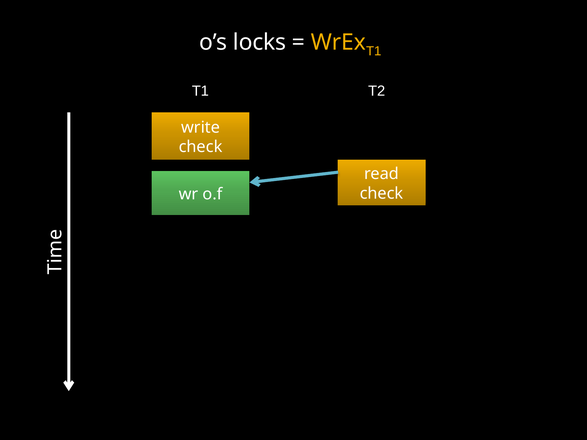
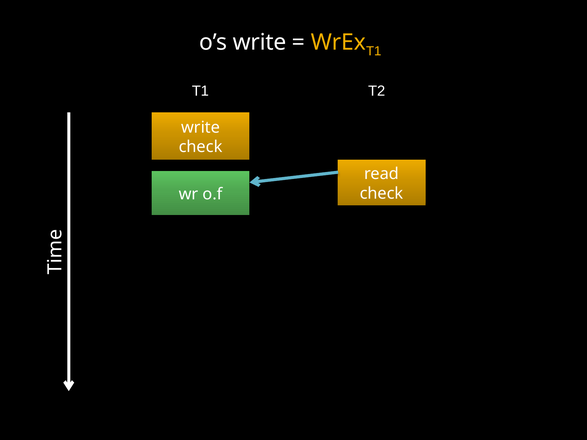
o’s locks: locks -> write (260, 42)
